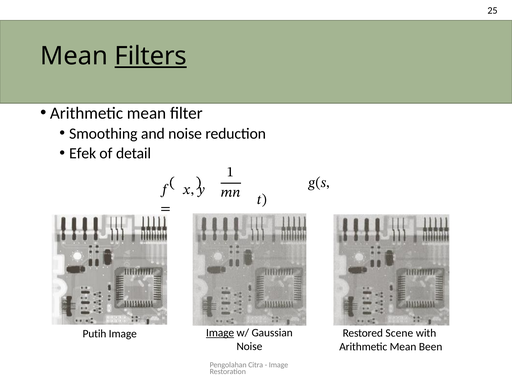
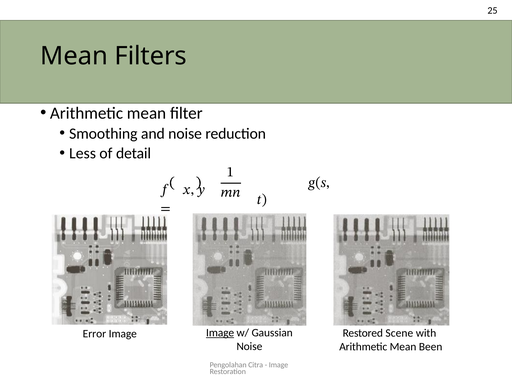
Filters underline: present -> none (151, 56)
Efek: Efek -> Less (83, 153)
Putih: Putih -> Error (94, 334)
